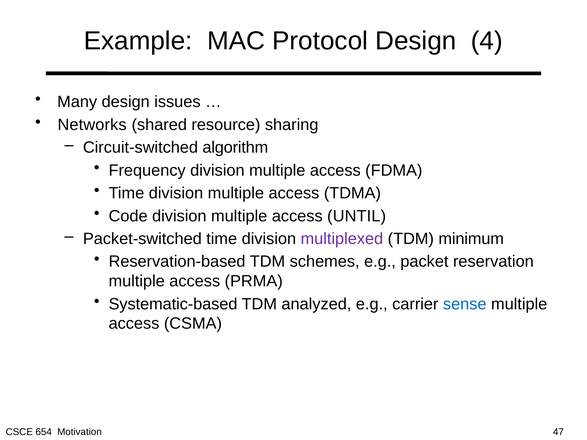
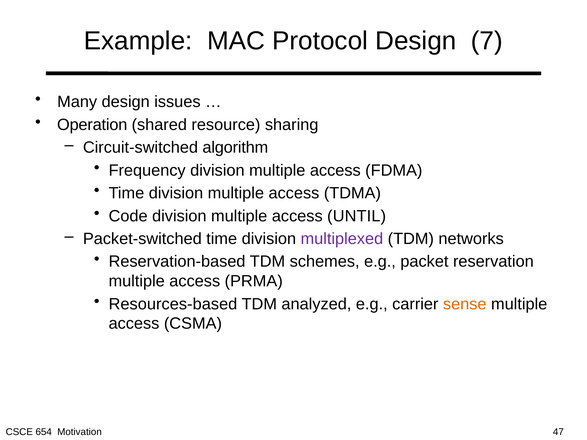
4: 4 -> 7 (487, 41)
Networks: Networks -> Operation (92, 125)
minimum: minimum -> networks (471, 239)
Systematic-based: Systematic-based -> Resources-based (173, 304)
sense colour: blue -> orange (465, 304)
